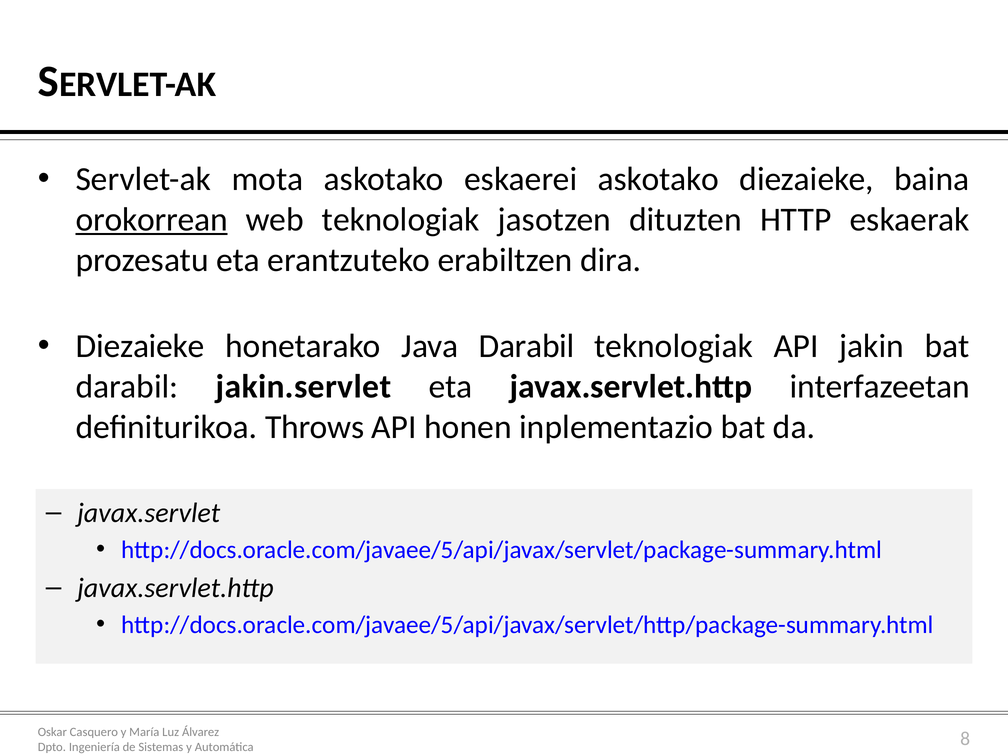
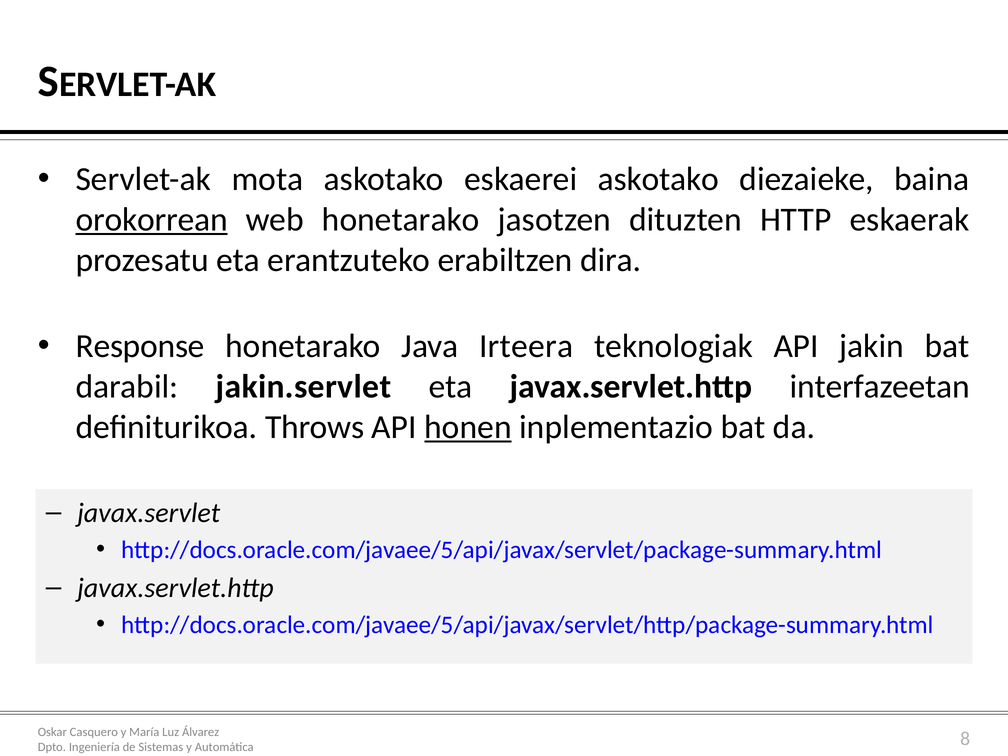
web teknologiak: teknologiak -> honetarako (401, 220)
Diezaieke: Diezaieke -> Response (140, 346)
Java Darabil: Darabil -> Irteera (526, 346)
honen underline: none -> present (468, 427)
